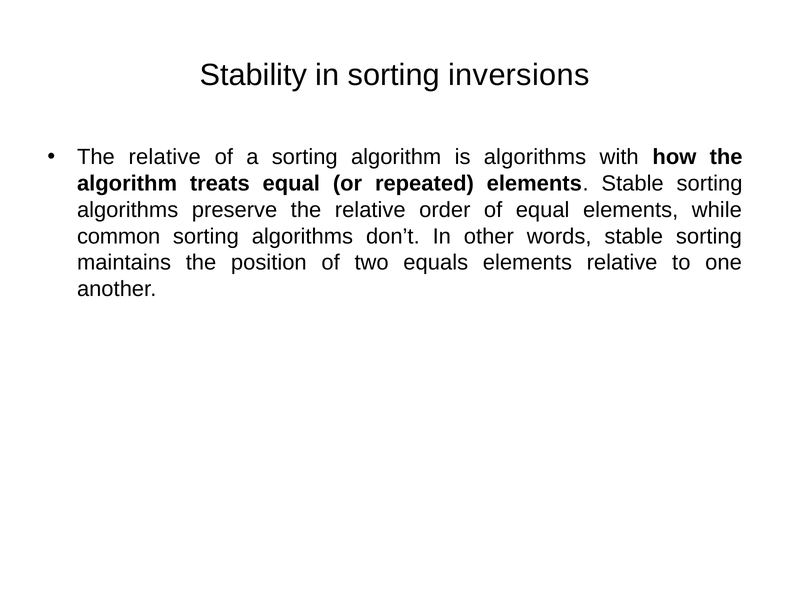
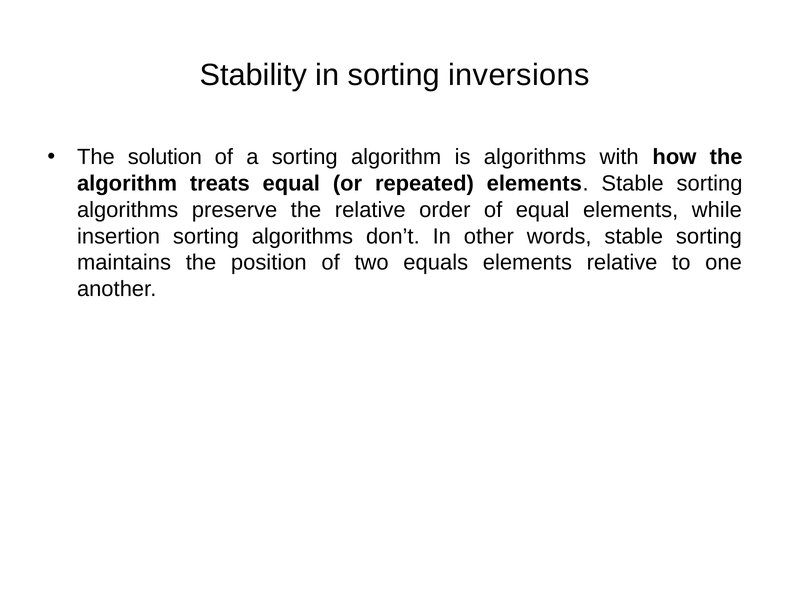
relative: relative -> solution (165, 157)
common: common -> insertion (119, 236)
